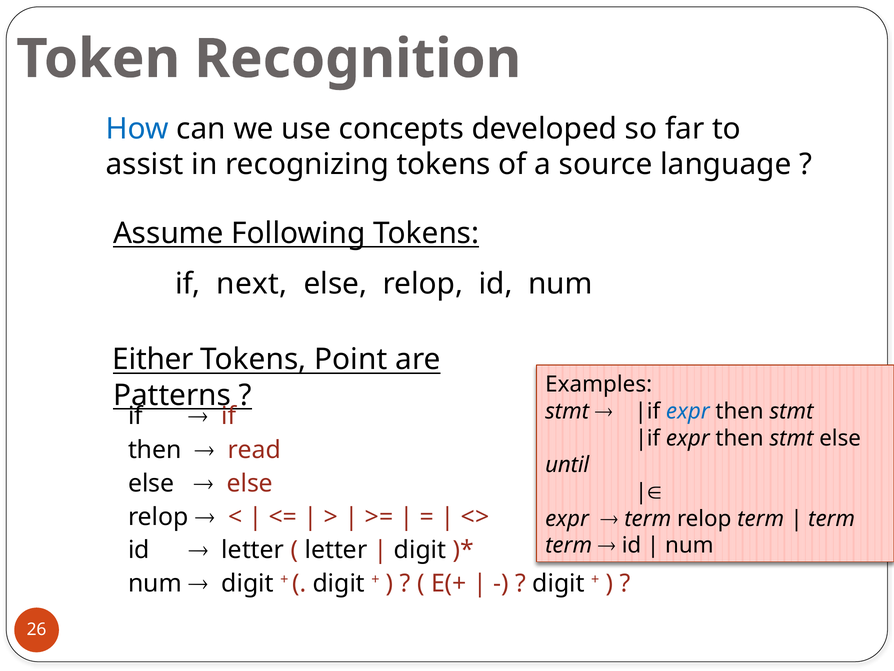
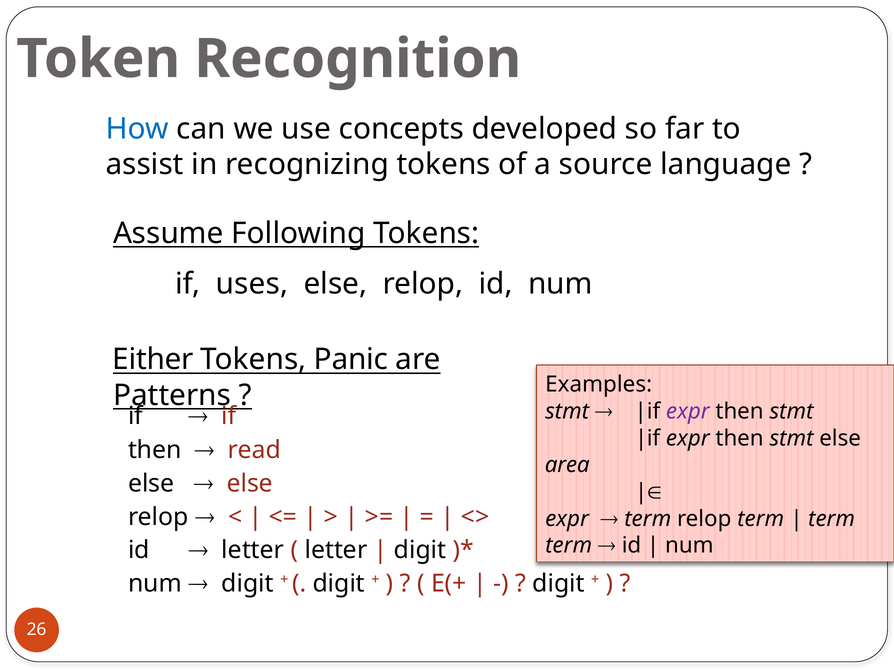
next: next -> uses (252, 284)
Point: Point -> Panic (351, 359)
expr colour: blue -> purple (688, 411)
until: until -> area (567, 465)
